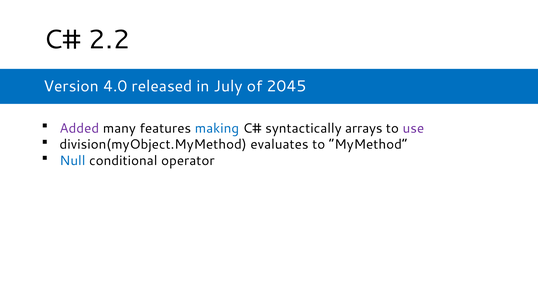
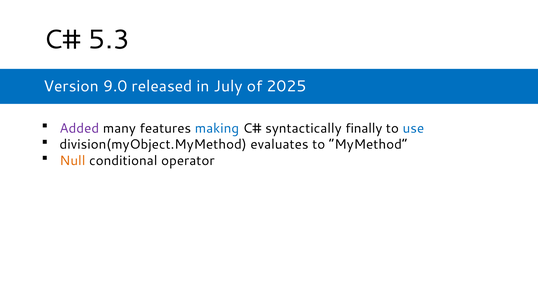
2.2: 2.2 -> 5.3 (109, 39)
4.0: 4.0 -> 9.0 (115, 86)
2045: 2045 -> 2025 (287, 86)
arrays: arrays -> finally (364, 128)
use colour: purple -> blue (413, 128)
Null colour: blue -> orange (72, 160)
